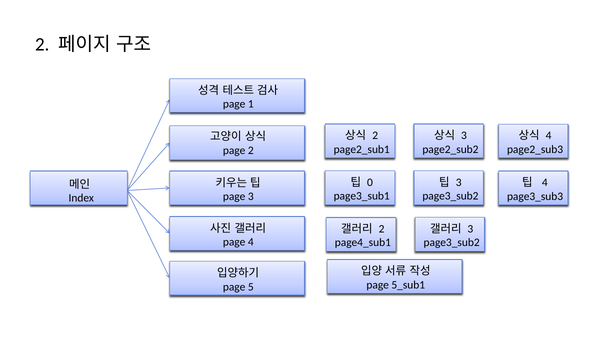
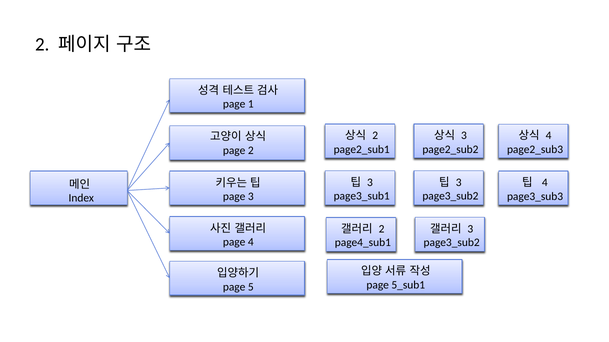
0: 0 -> 3 (370, 183)
